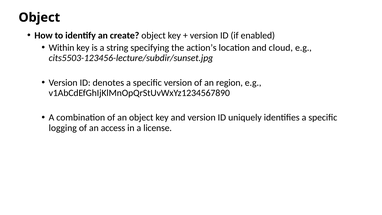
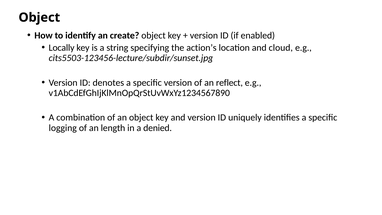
Within: Within -> Locally (62, 48)
region: region -> reflect (229, 83)
access: access -> length (113, 128)
license: license -> denied (158, 128)
